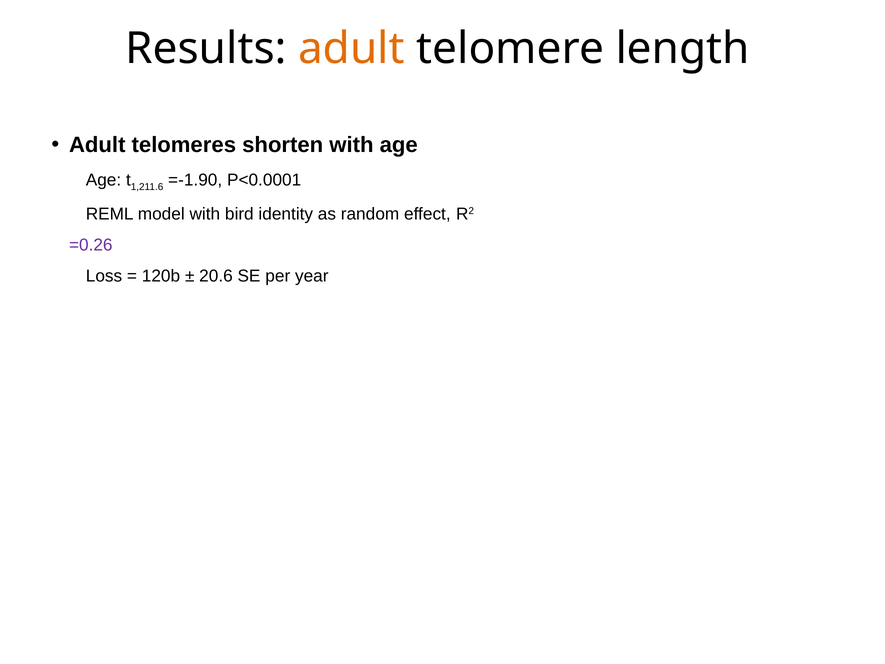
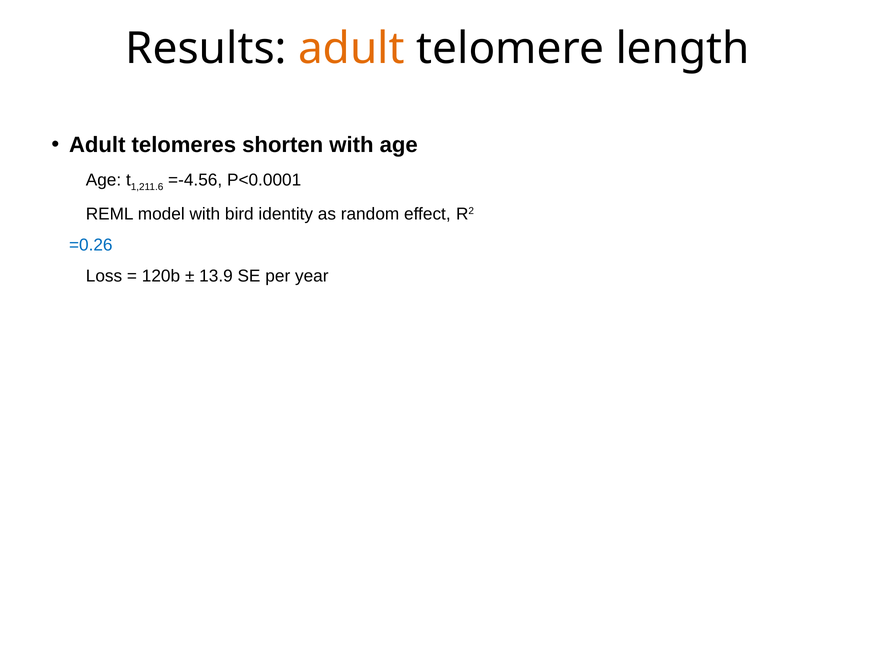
=-1.90: =-1.90 -> =-4.56 (195, 180)
=0.26 colour: purple -> blue (91, 245)
20.6: 20.6 -> 13.9 (216, 276)
